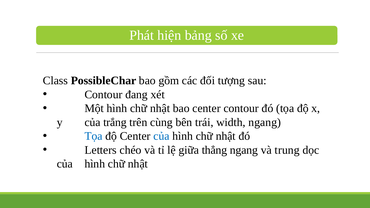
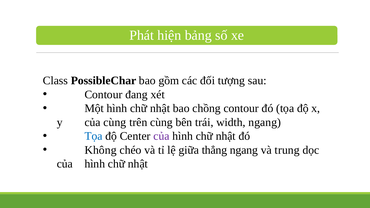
bao center: center -> chồng (207, 108)
của trắng: trắng -> cùng (115, 122)
của colour: blue -> purple (161, 136)
Letters: Letters -> Không (101, 150)
